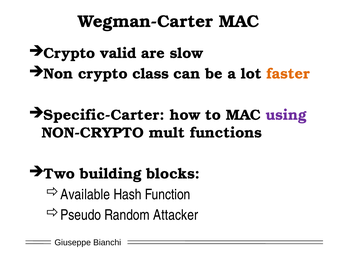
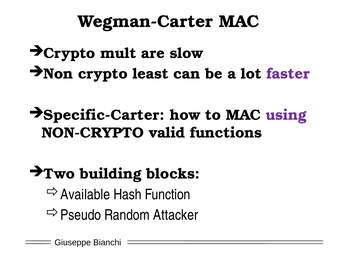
valid: valid -> mult (118, 53)
class: class -> least (151, 74)
faster colour: orange -> purple (288, 74)
mult: mult -> valid (167, 133)
